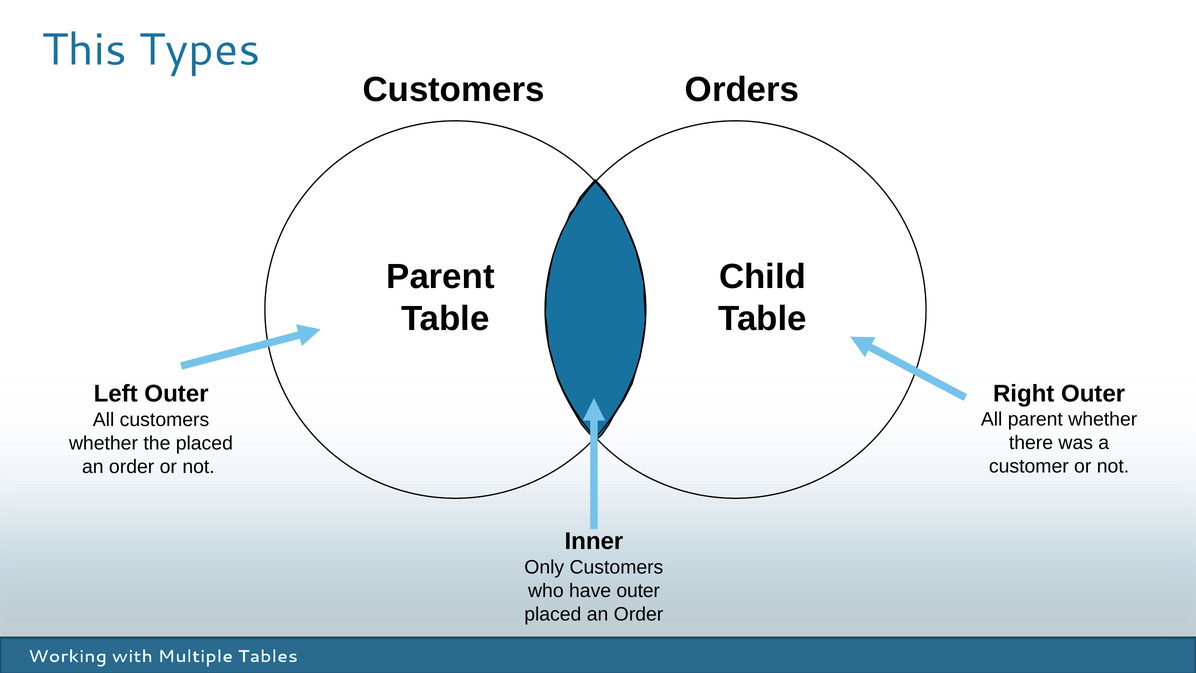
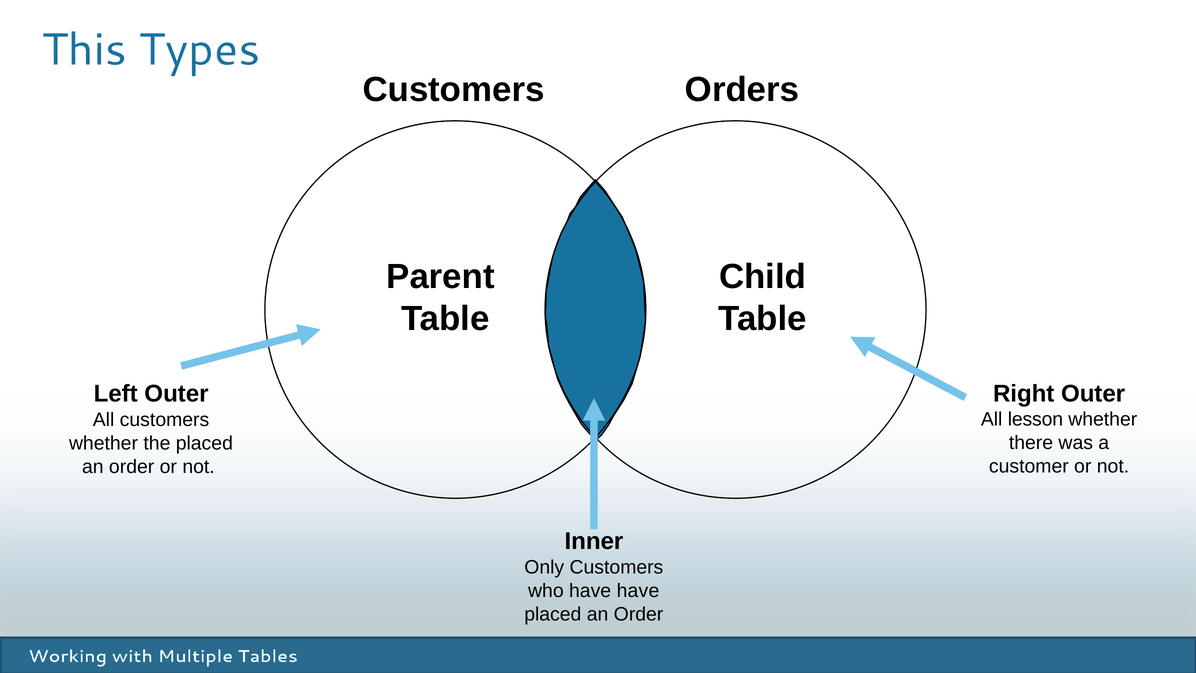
All parent: parent -> lesson (1035, 419)
have outer: outer -> have (638, 591)
